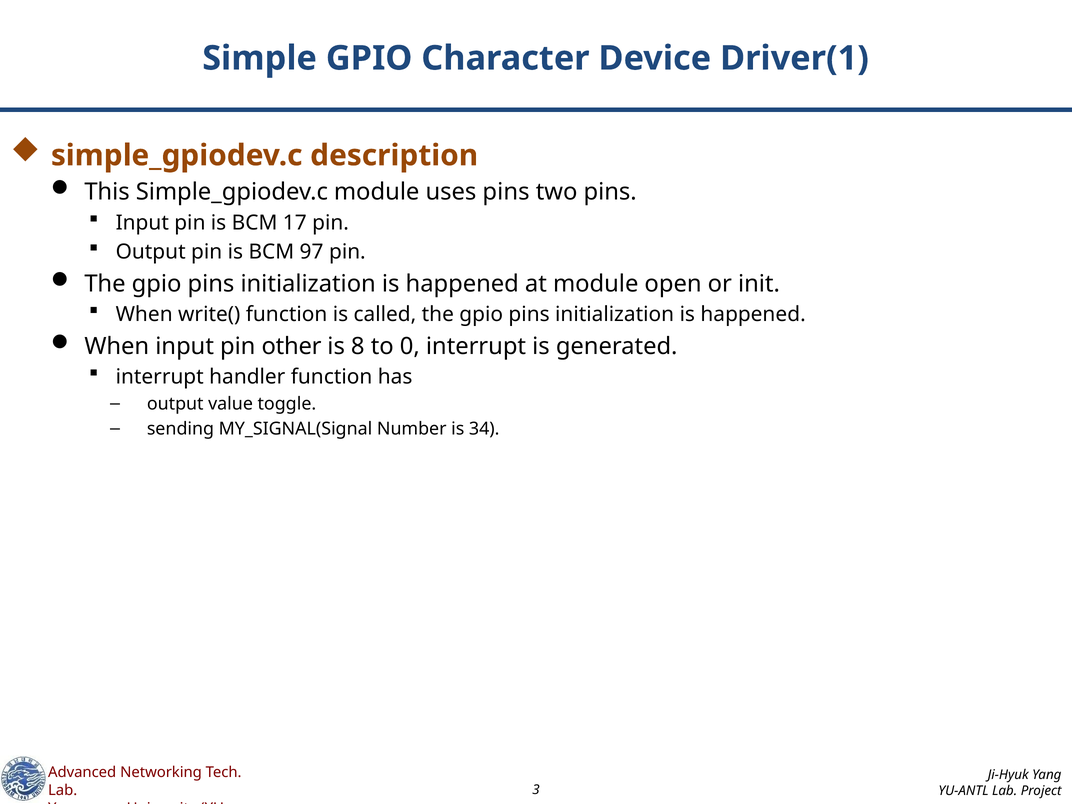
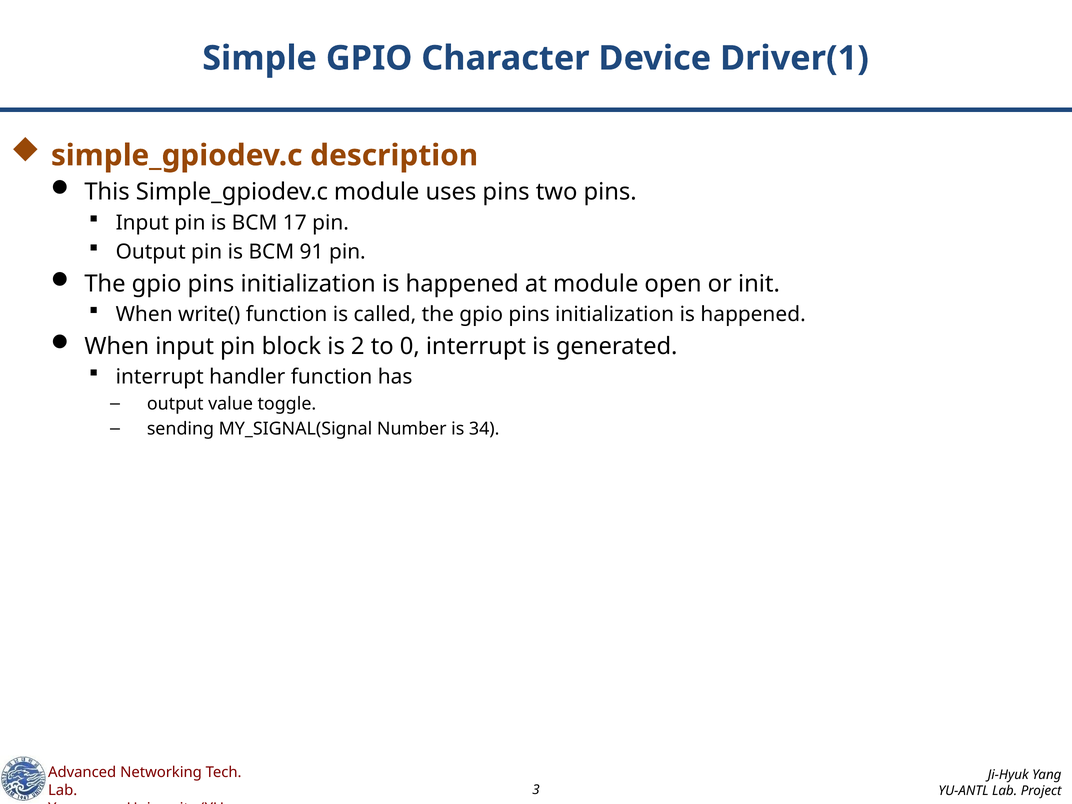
97: 97 -> 91 (312, 252)
other: other -> block (291, 346)
8: 8 -> 2 (358, 346)
